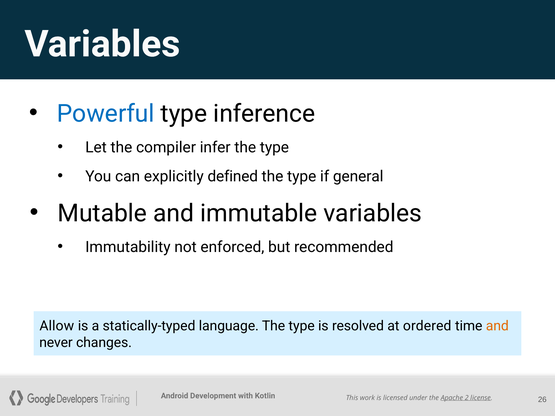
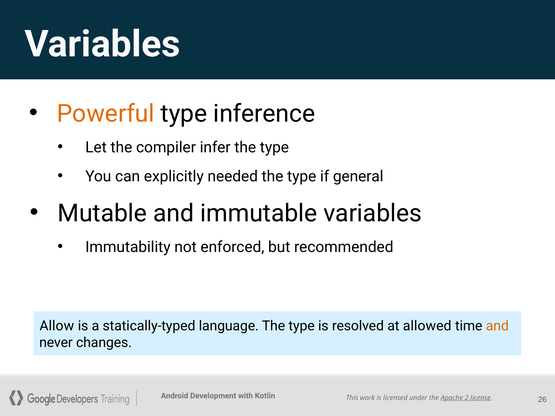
Powerful colour: blue -> orange (106, 114)
defined: defined -> needed (233, 176)
ordered: ordered -> allowed (427, 326)
